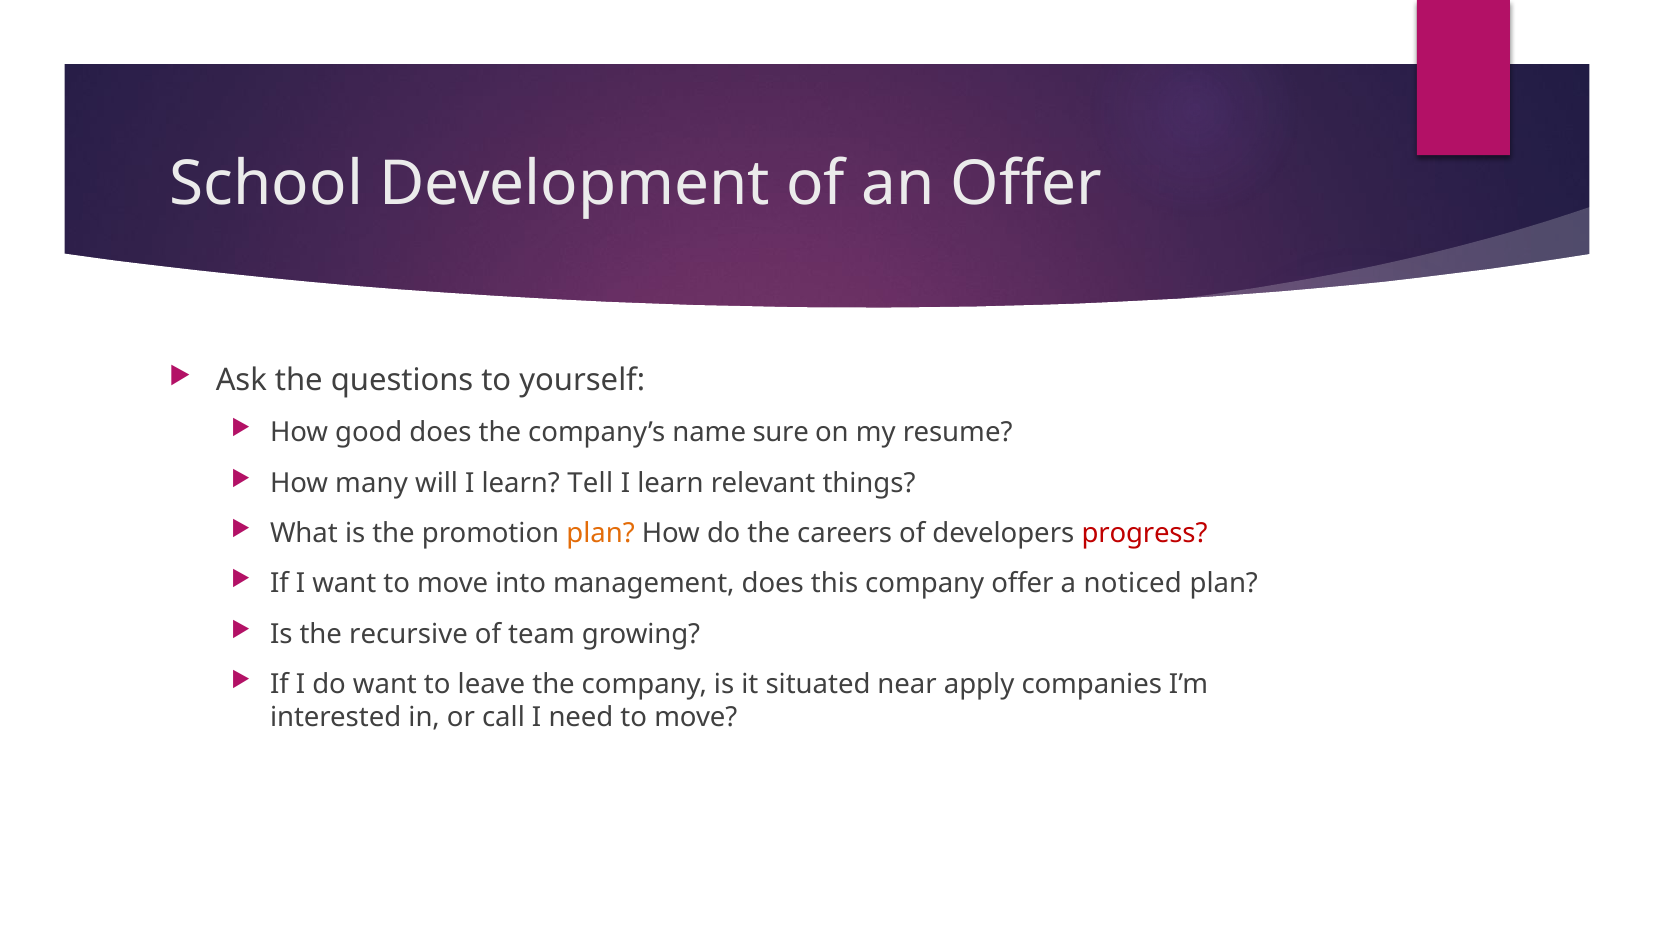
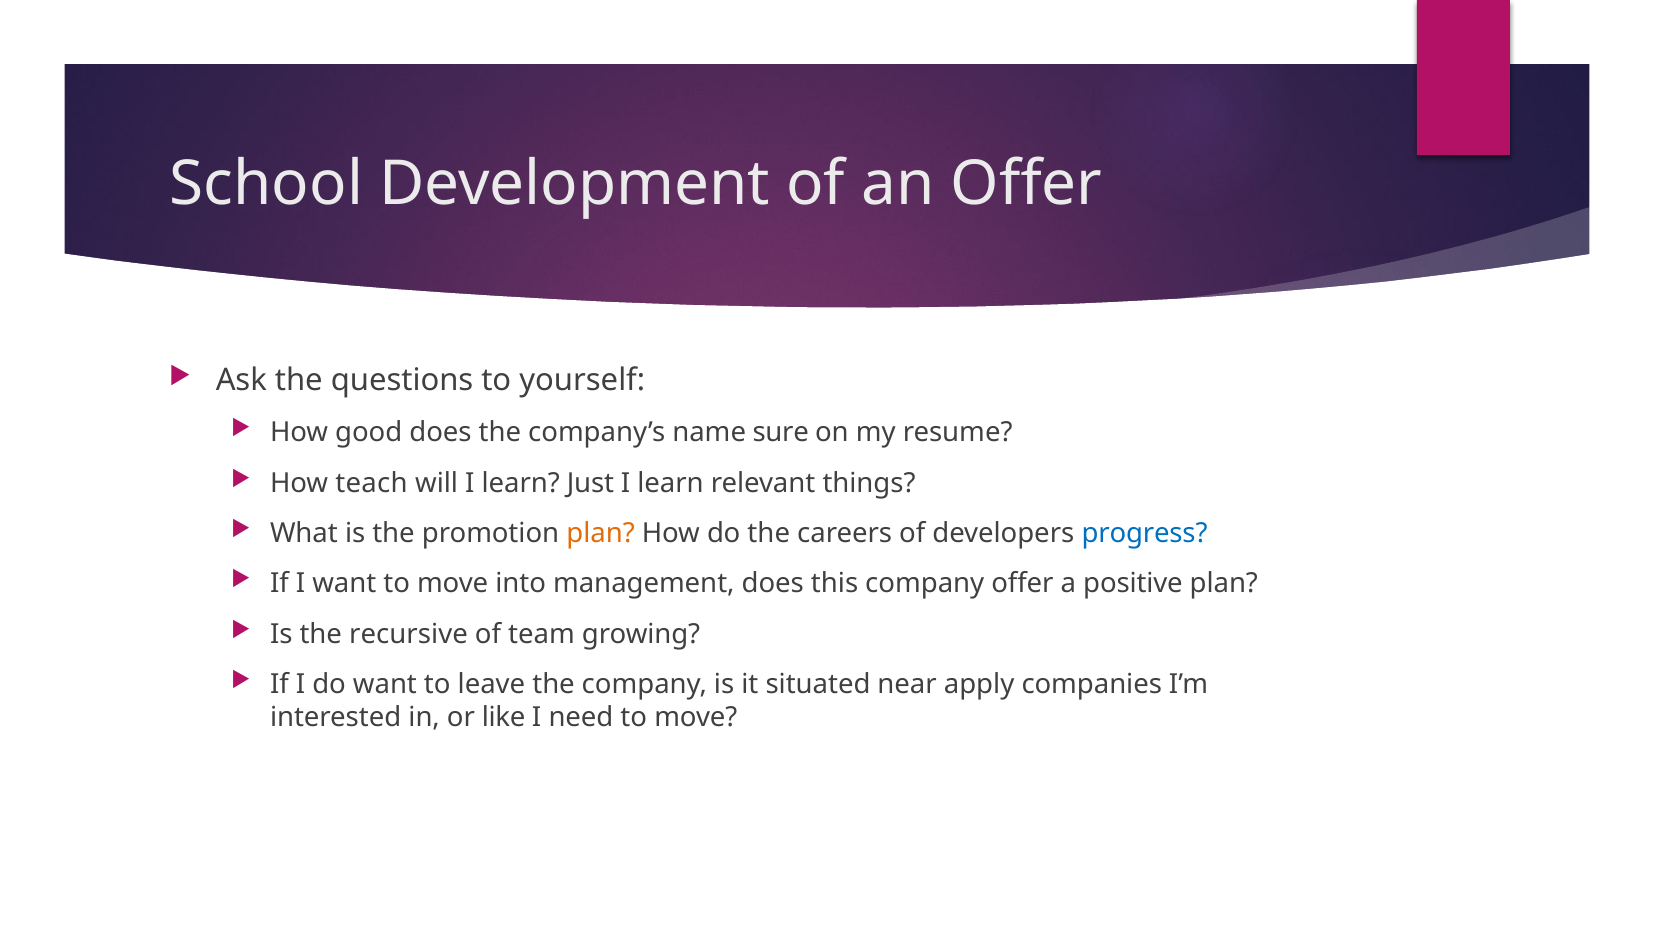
many: many -> teach (371, 483)
Tell: Tell -> Just (590, 483)
progress colour: red -> blue (1145, 533)
noticed: noticed -> positive (1133, 584)
call: call -> like (504, 717)
